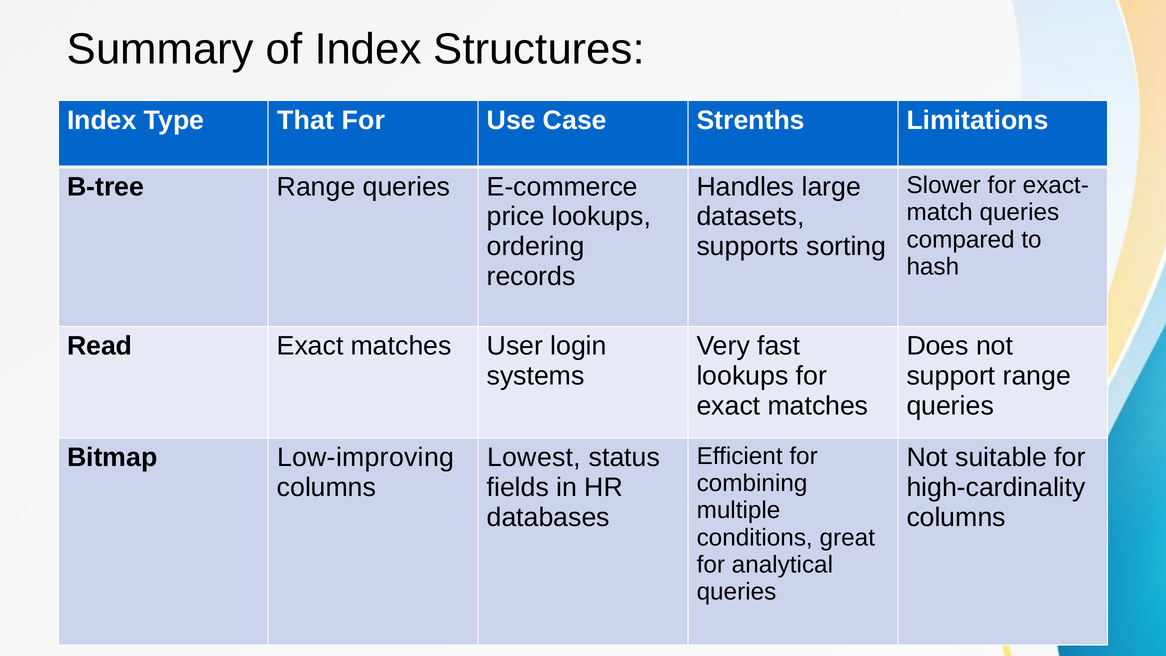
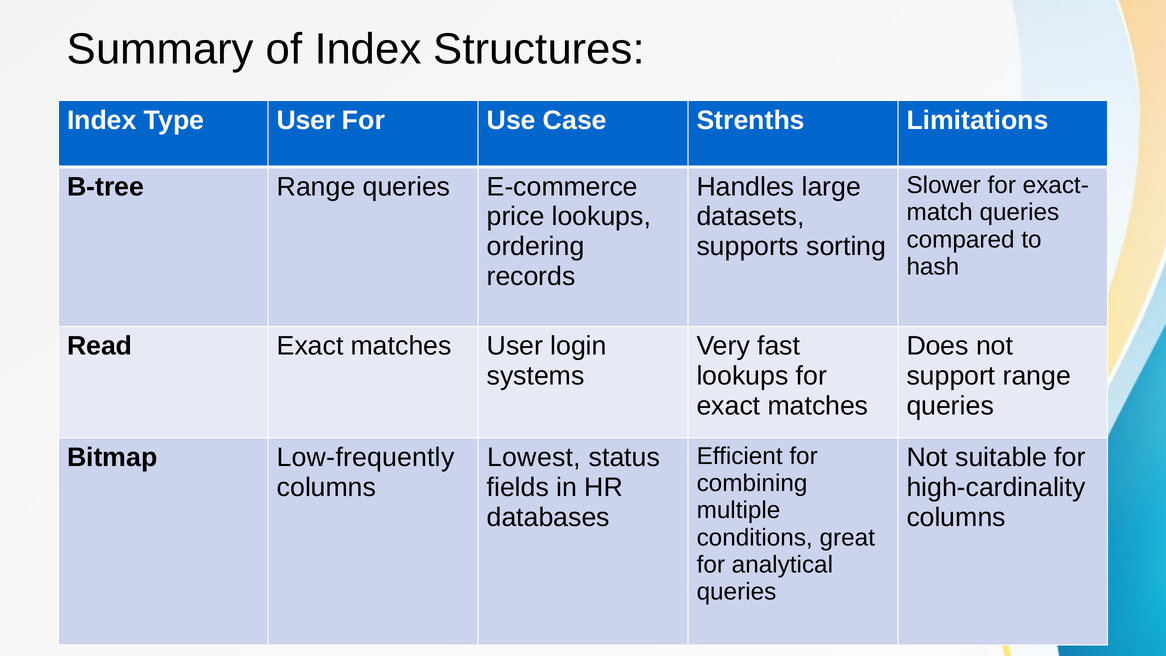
Type That: That -> User (306, 120)
Low-improving: Low-improving -> Low-frequently (366, 458)
